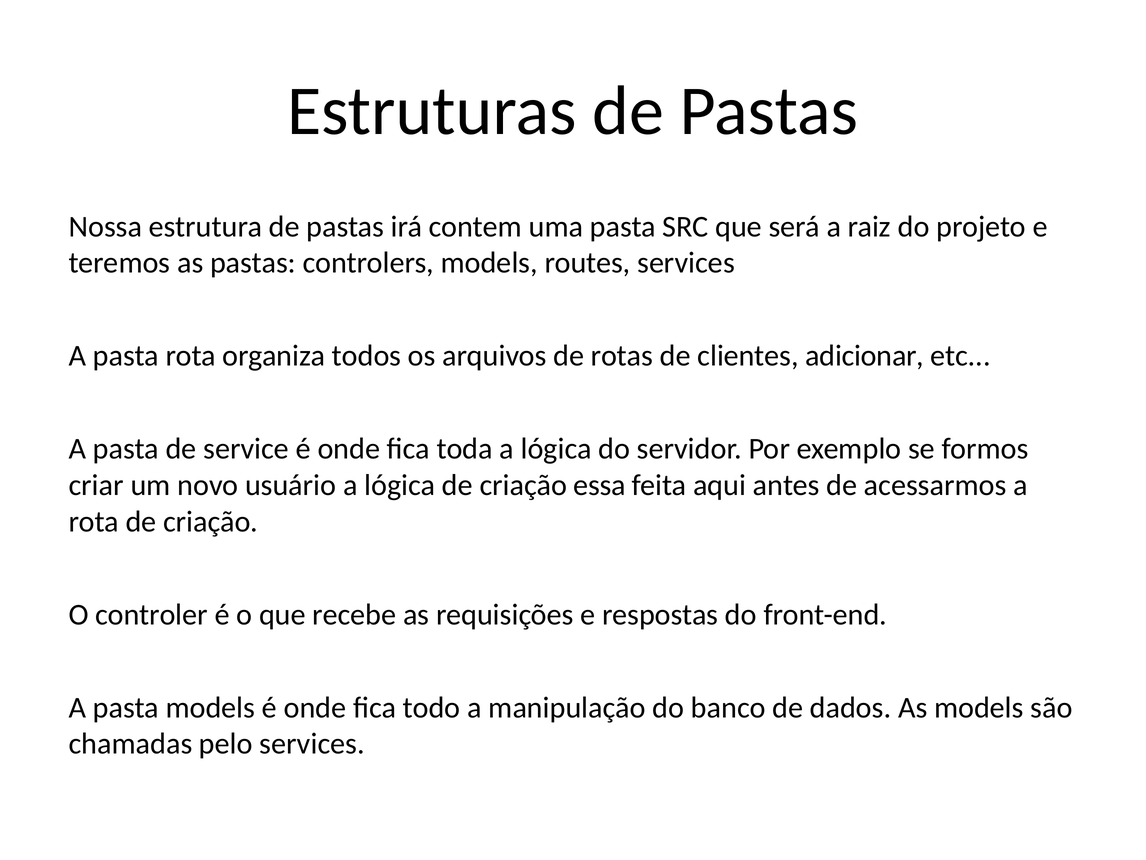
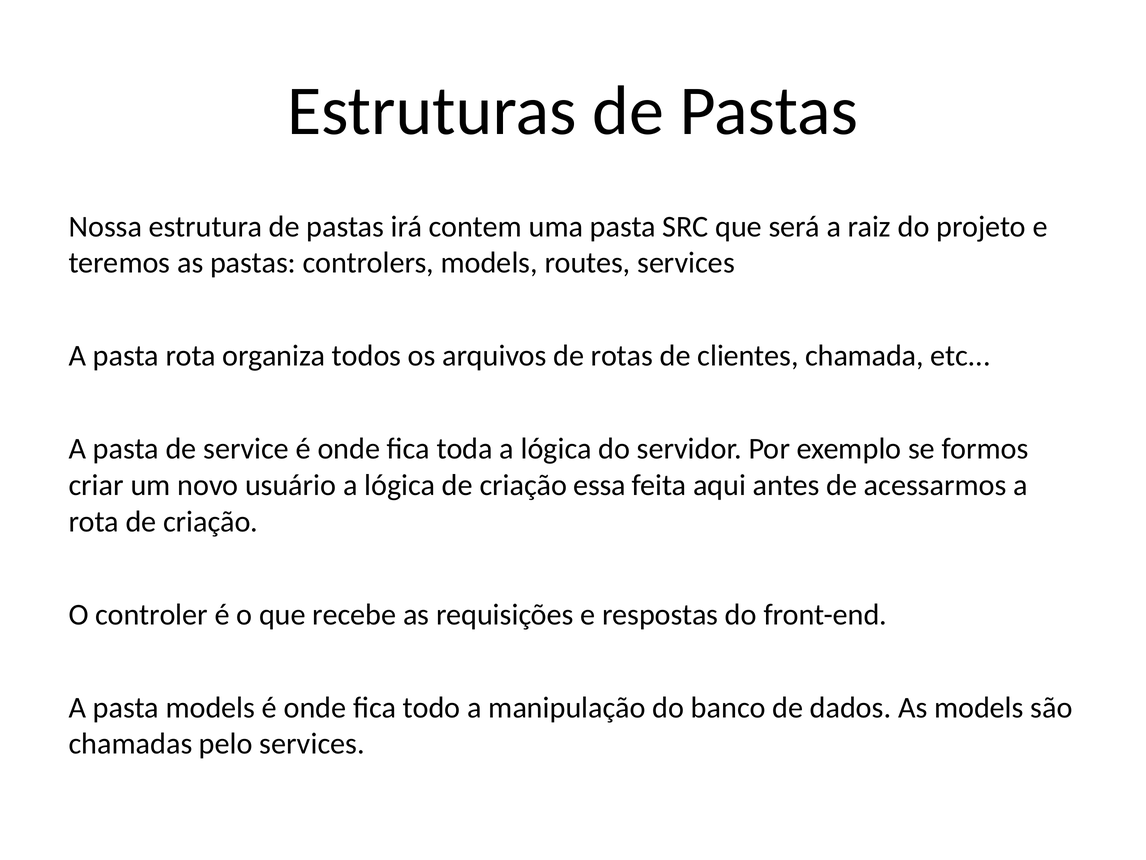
adicionar: adicionar -> chamada (865, 356)
